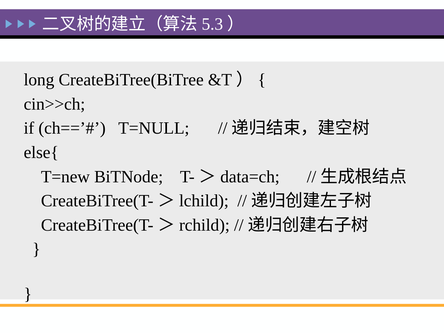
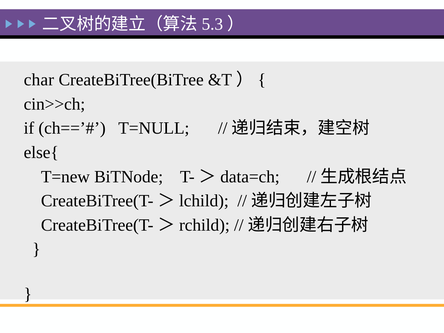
long: long -> char (39, 80)
